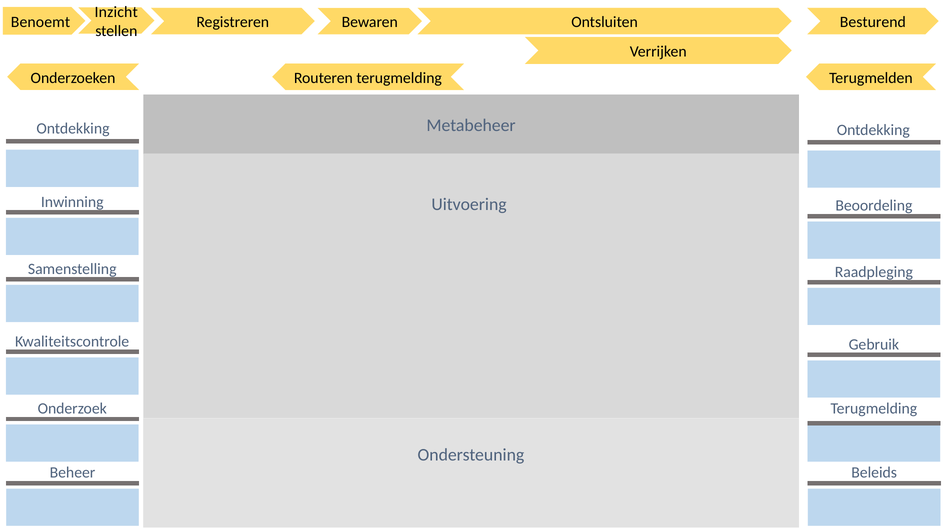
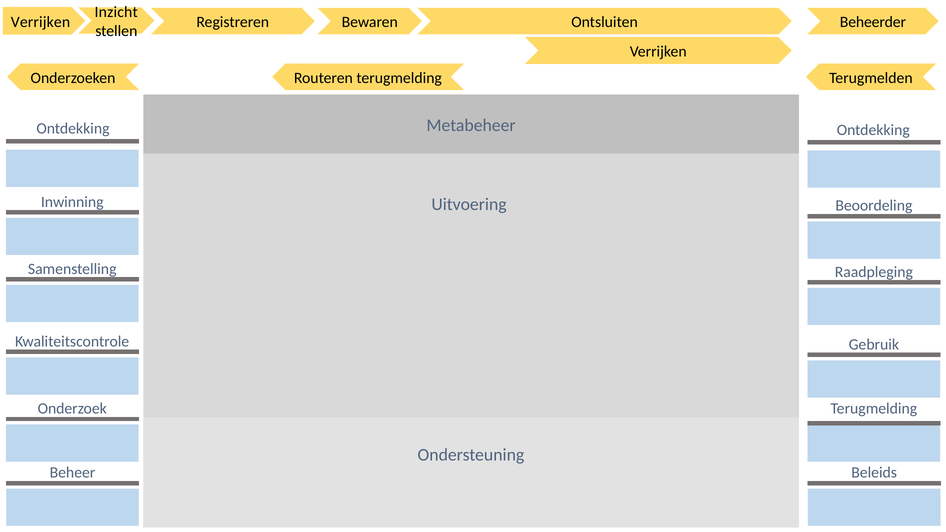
Benoemt: Benoemt -> Verrijken (41, 22)
Besturend: Besturend -> Beheerder (873, 22)
